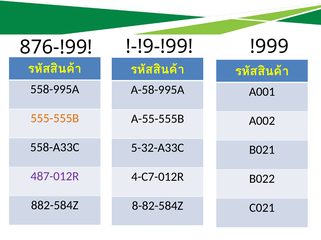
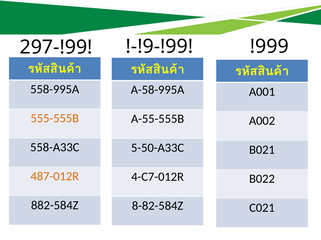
876-!99: 876-!99 -> 297-!99 (56, 47)
5-32-A33C: 5-32-A33C -> 5-50-A33C (158, 148)
487-012R colour: purple -> orange (55, 177)
